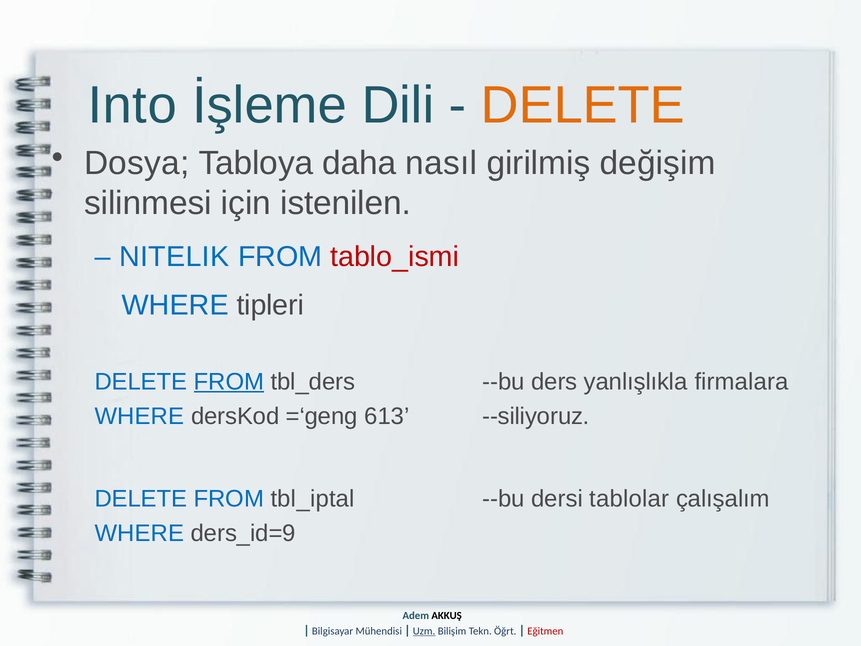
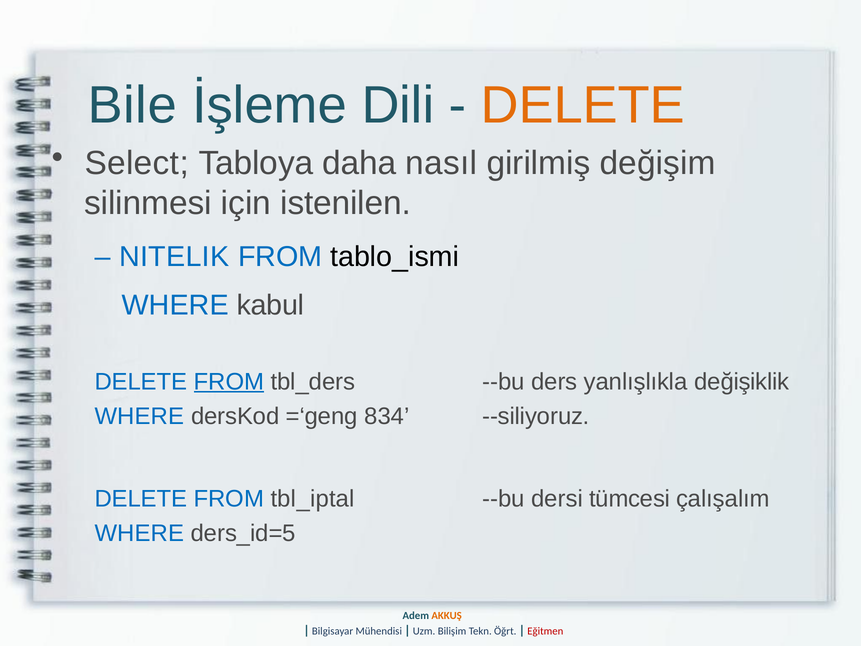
Into: Into -> Bile (132, 105)
Dosya: Dosya -> Select (137, 163)
tablo_ismi colour: red -> black (395, 257)
tipleri: tipleri -> kabul (270, 305)
firmalara: firmalara -> değişiklik (742, 382)
613: 613 -> 834 (387, 416)
tablolar: tablolar -> tümcesi (630, 499)
ders_id=9: ders_id=9 -> ders_id=5 (243, 533)
AKKUŞ colour: black -> orange (447, 615)
Uzm underline: present -> none (424, 631)
